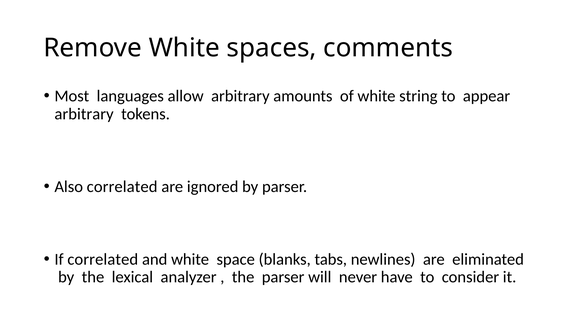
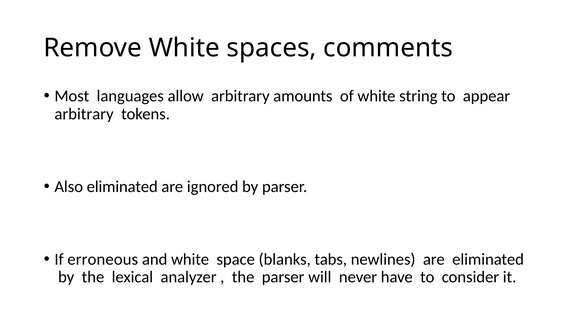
Also correlated: correlated -> eliminated (122, 187)
If correlated: correlated -> erroneous (103, 259)
